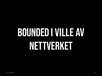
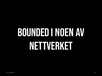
VILLE: VILLE -> NOEN (64, 33)
